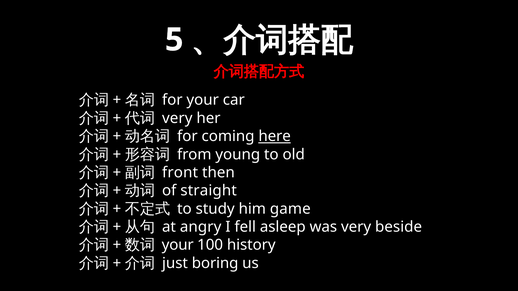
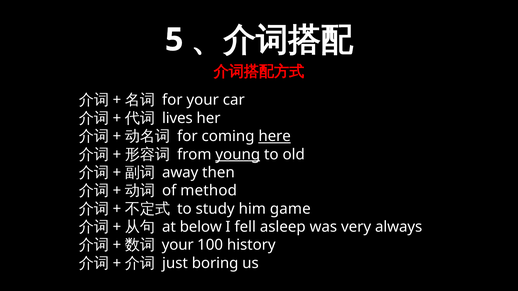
very: very -> lives (177, 118)
young underline: none -> present (238, 155)
front: front -> away (180, 173)
straight: straight -> method (209, 191)
angry: angry -> below (201, 227)
beside: beside -> always (399, 227)
